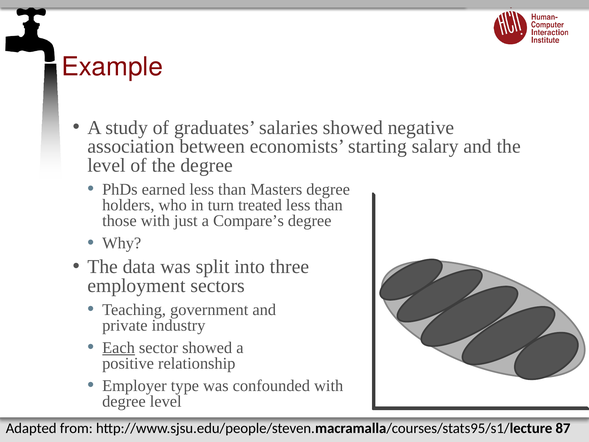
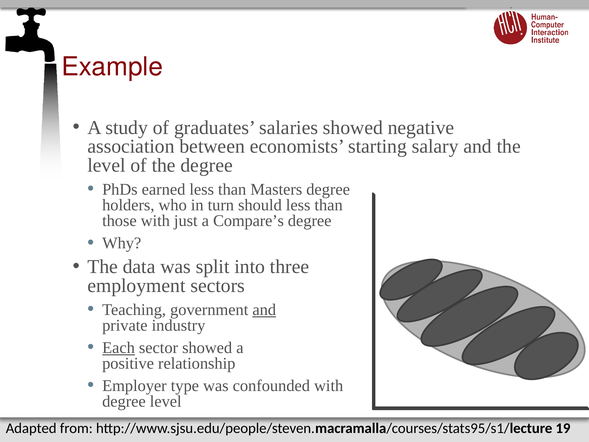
treated: treated -> should (260, 205)
and underline: none -> present (264, 309)
87: 87 -> 19 (563, 428)
